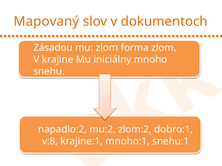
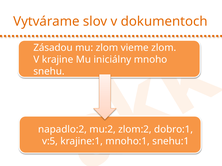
Mapovaný: Mapovaný -> Vytvárame (46, 21)
forma: forma -> vieme (135, 48)
v:8: v:8 -> v:5 (50, 142)
